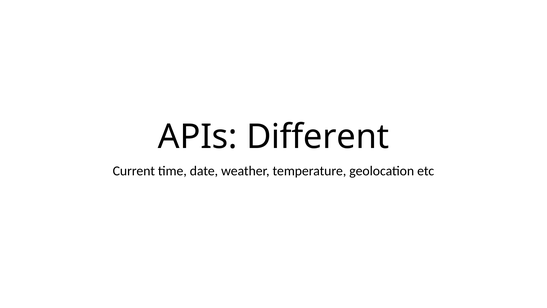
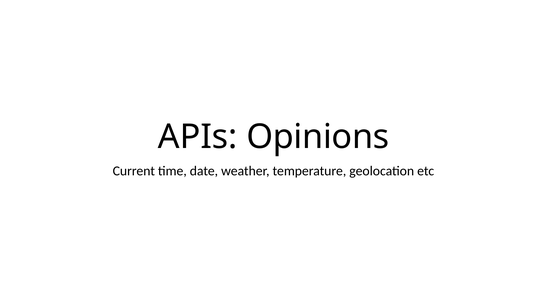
Different: Different -> Opinions (318, 137)
